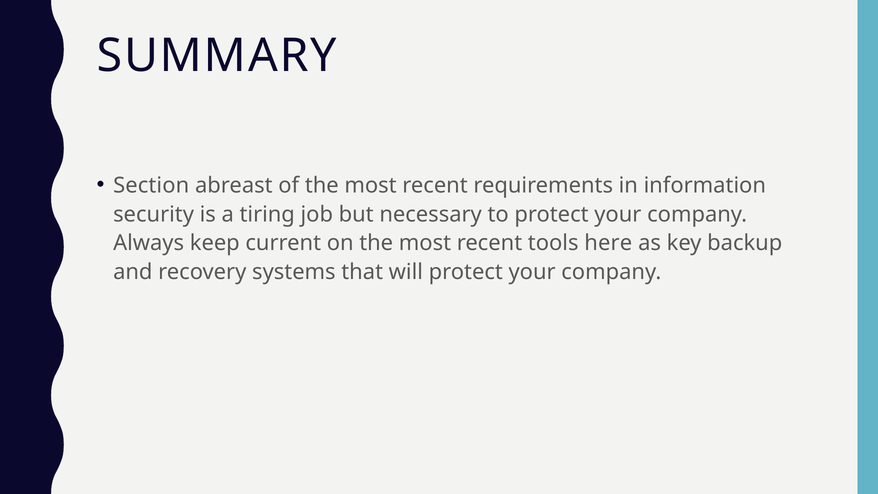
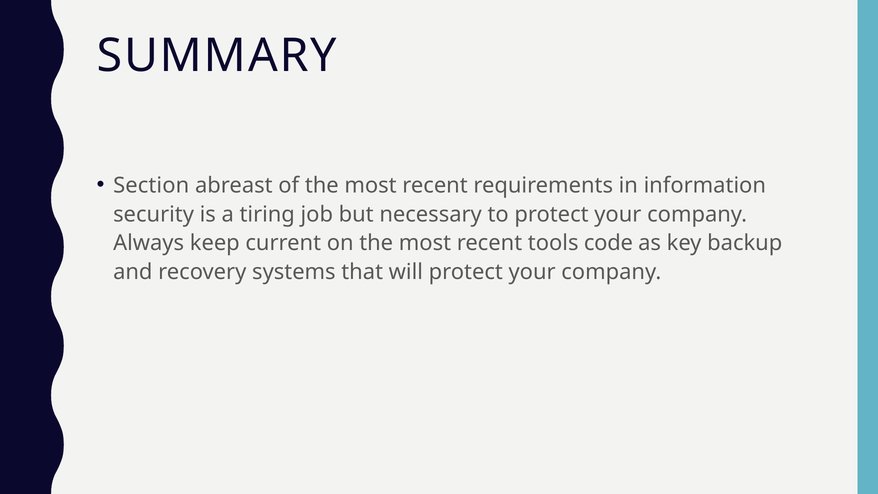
here: here -> code (608, 243)
